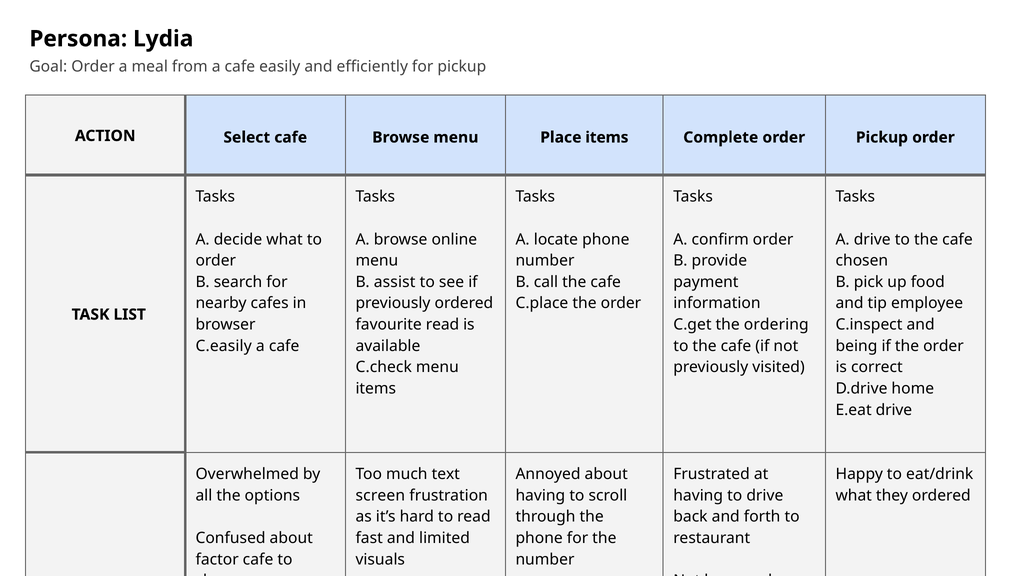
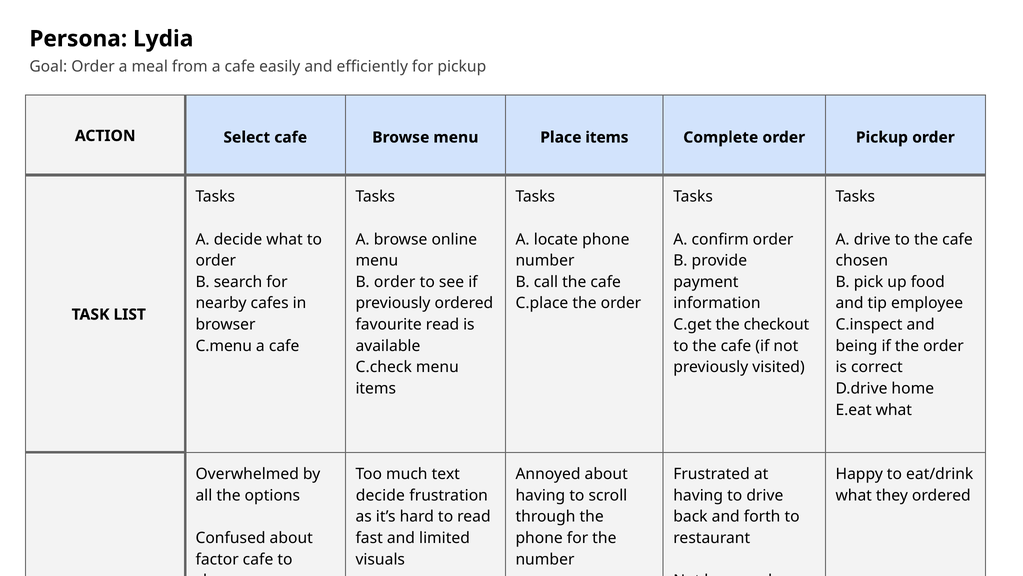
B assist: assist -> order (395, 282)
the ordering: ordering -> checkout (776, 324)
C.easily: C.easily -> C.menu (224, 346)
E.eat drive: drive -> what (894, 410)
screen: screen -> decide (380, 495)
